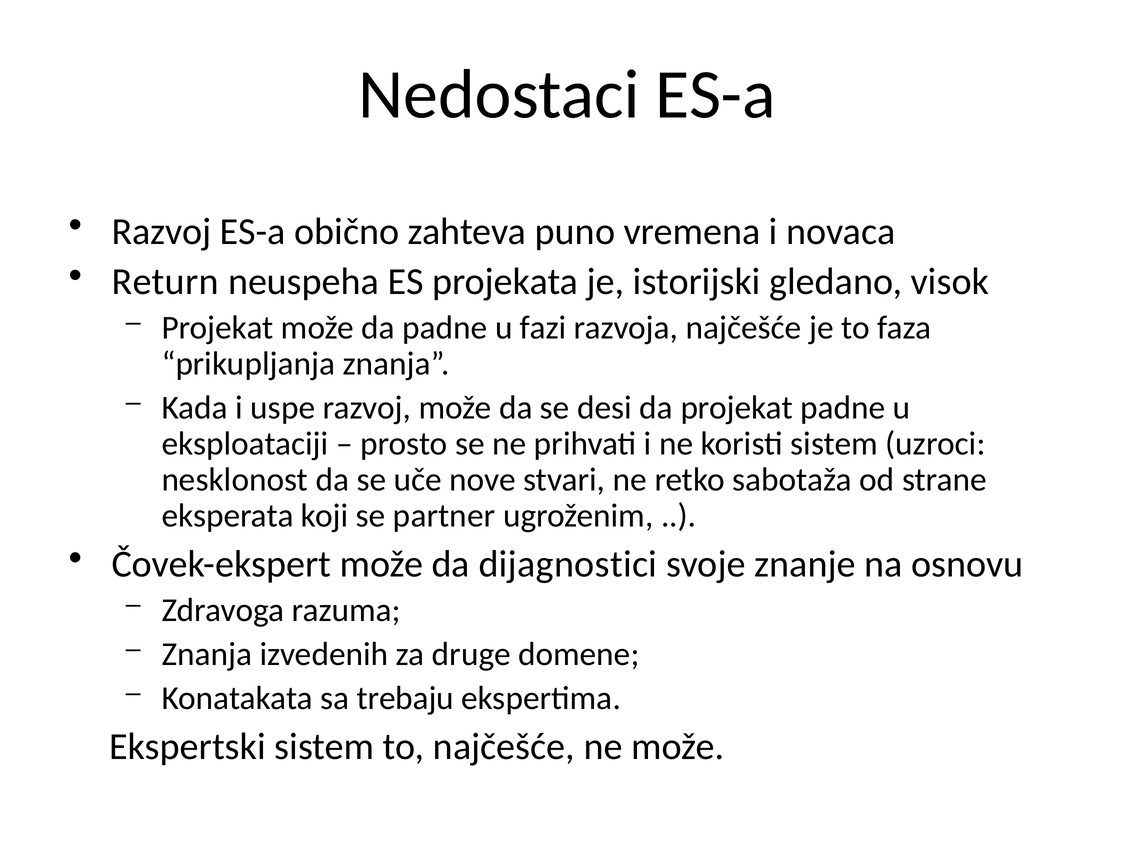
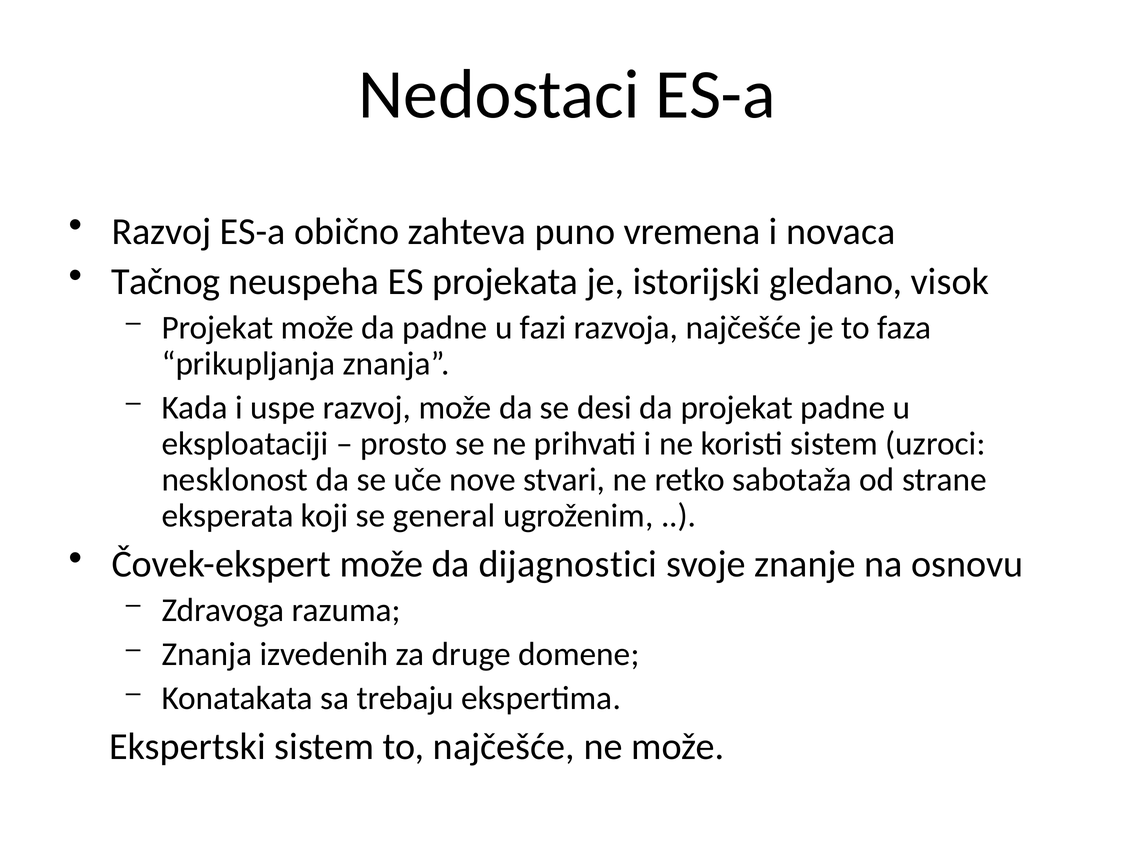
Return: Return -> Tačnog (166, 282)
partner: partner -> general (444, 516)
